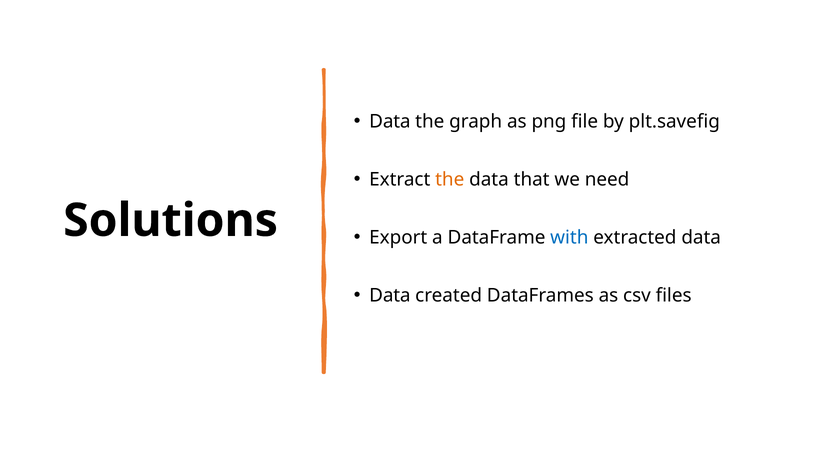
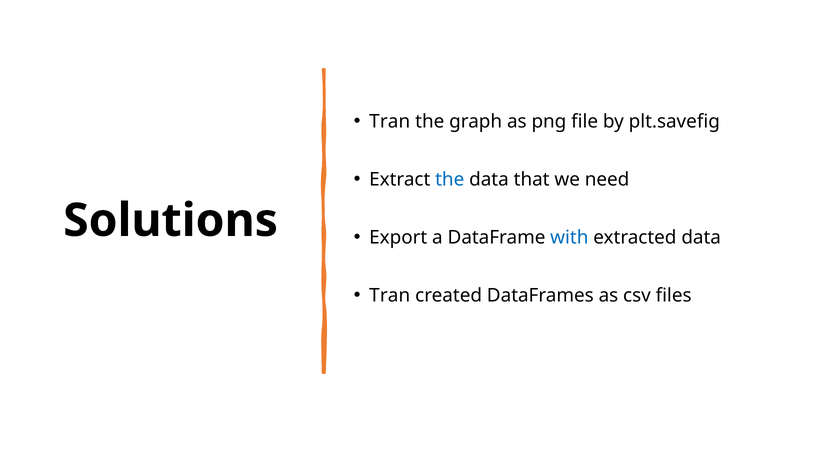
Data: Data -> Tran (390, 121)
the colour: orange -> blue (450, 179)
Data: Data -> Tran (390, 295)
